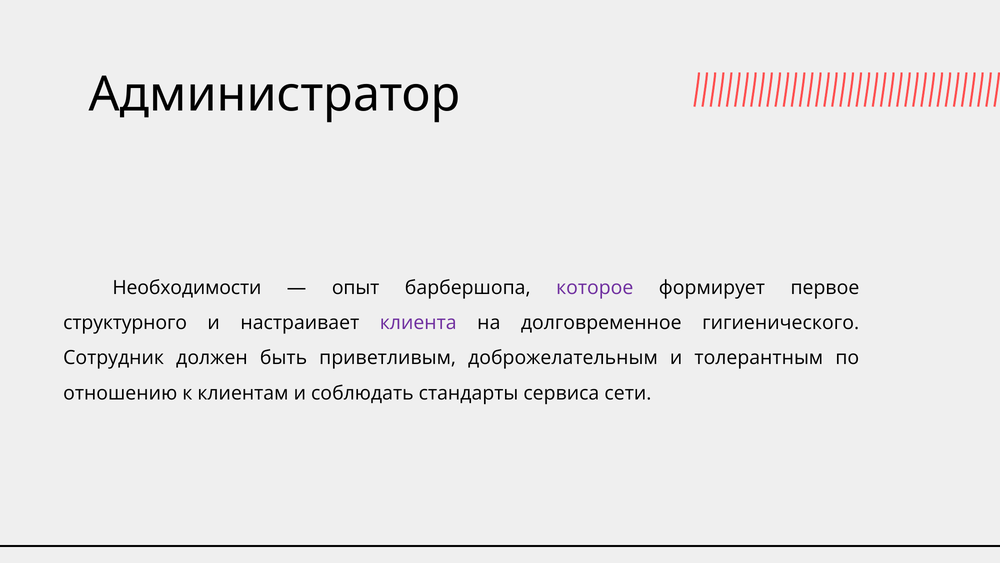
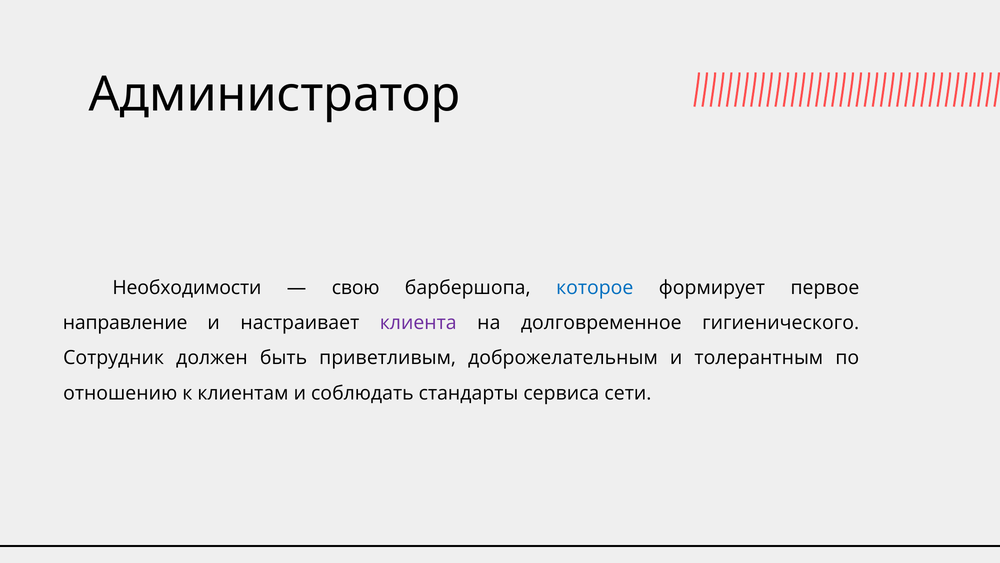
опыт: опыт -> свою (356, 288)
которое colour: purple -> blue (595, 288)
структурного: структурного -> направление (125, 323)
